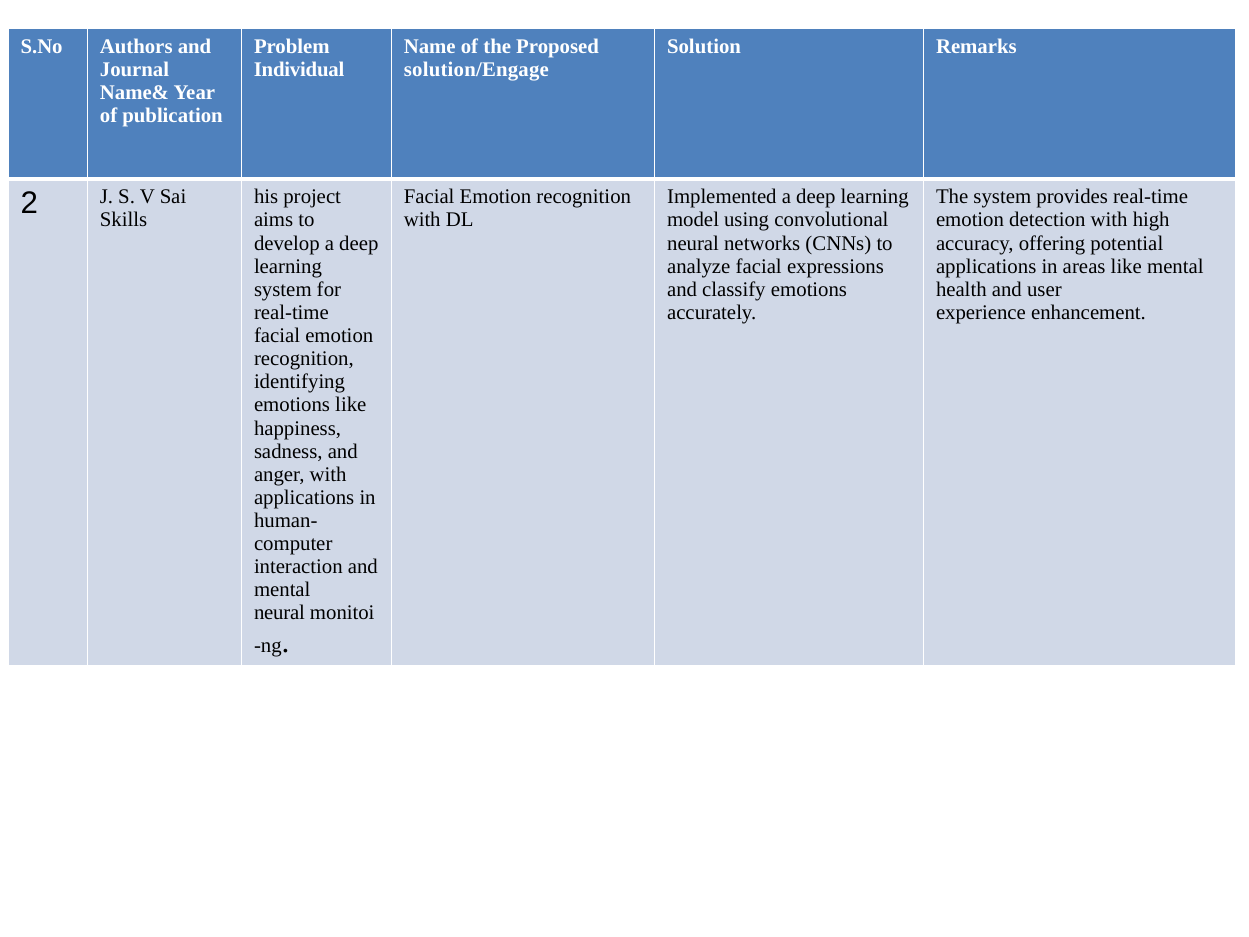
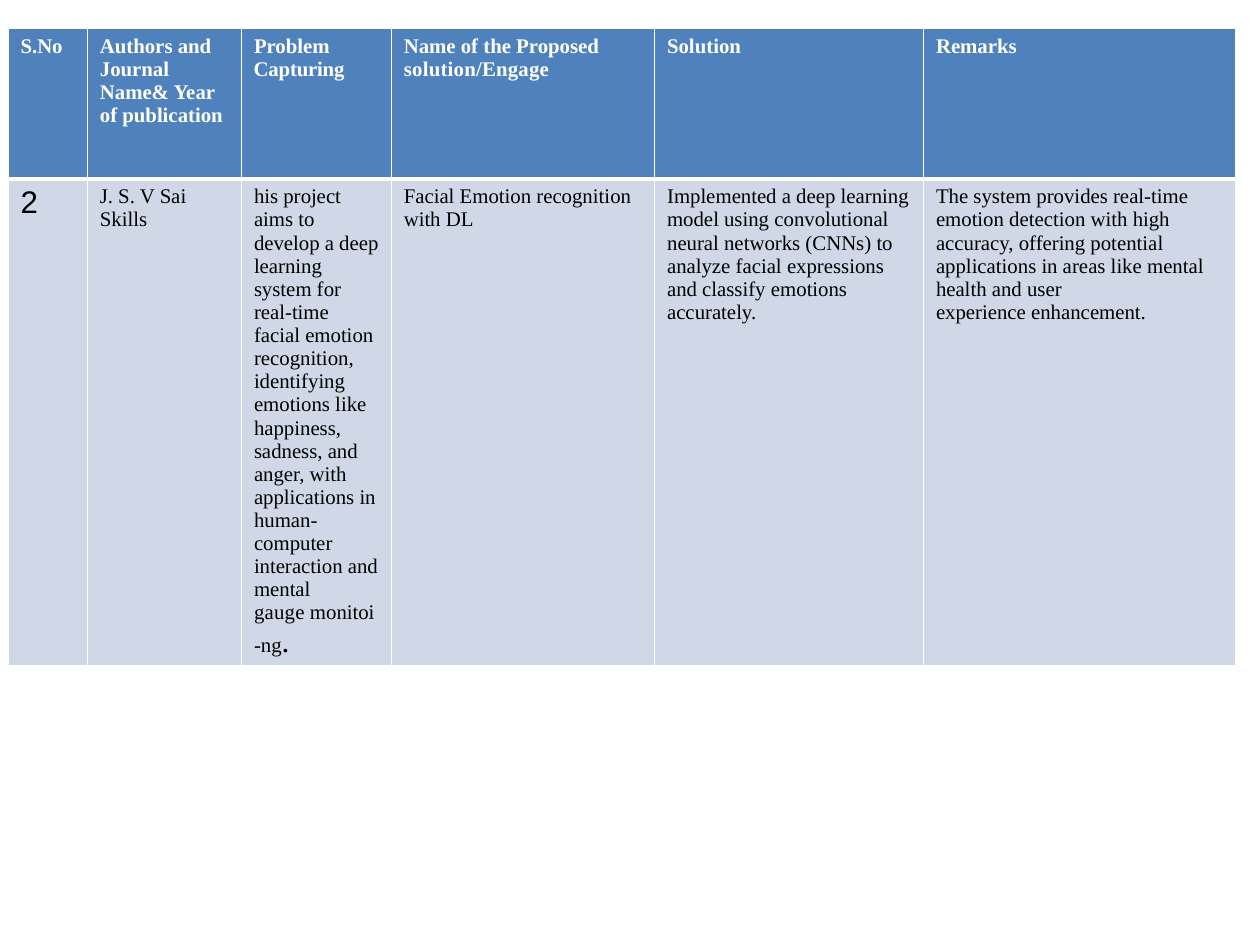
Individual: Individual -> Capturing (299, 69)
neural: neural -> gauge (279, 613)
